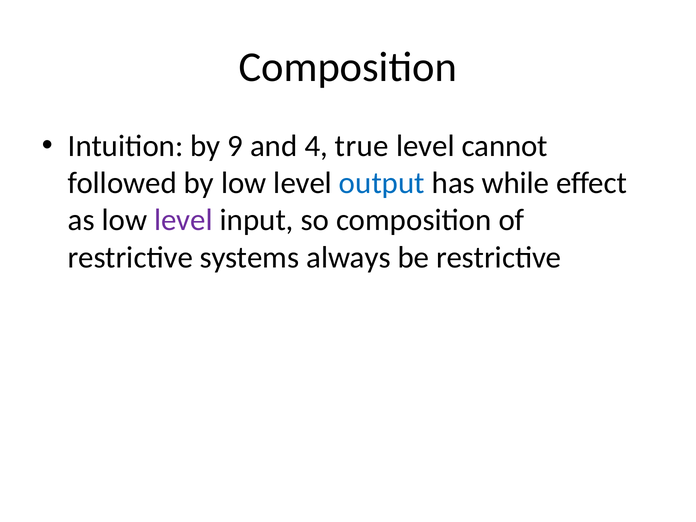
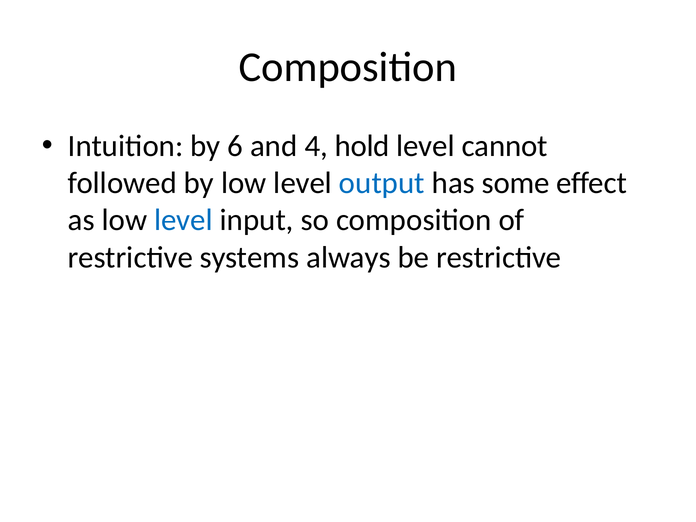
9: 9 -> 6 (235, 146)
true: true -> hold (362, 146)
while: while -> some (516, 183)
level colour: purple -> blue (183, 220)
